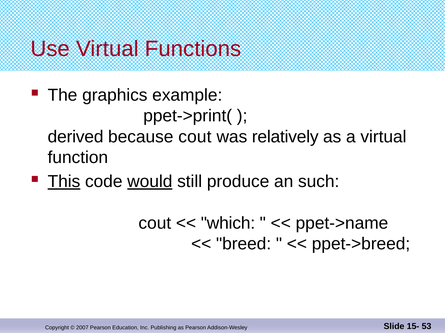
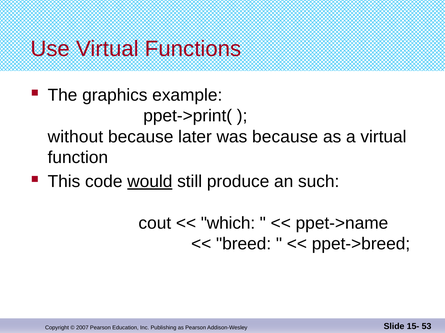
derived: derived -> without (75, 137)
because cout: cout -> later (195, 137)
was relatively: relatively -> because (285, 137)
This underline: present -> none (64, 182)
